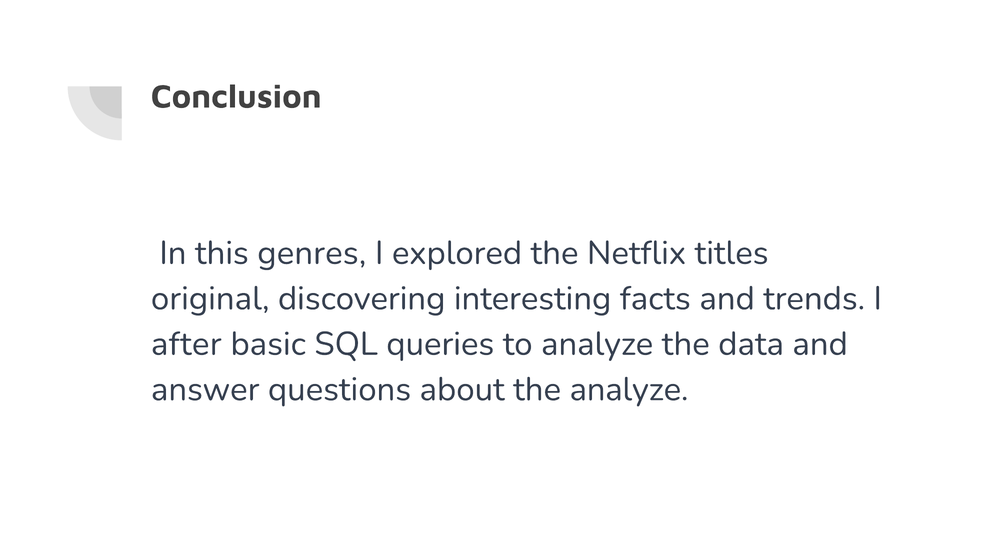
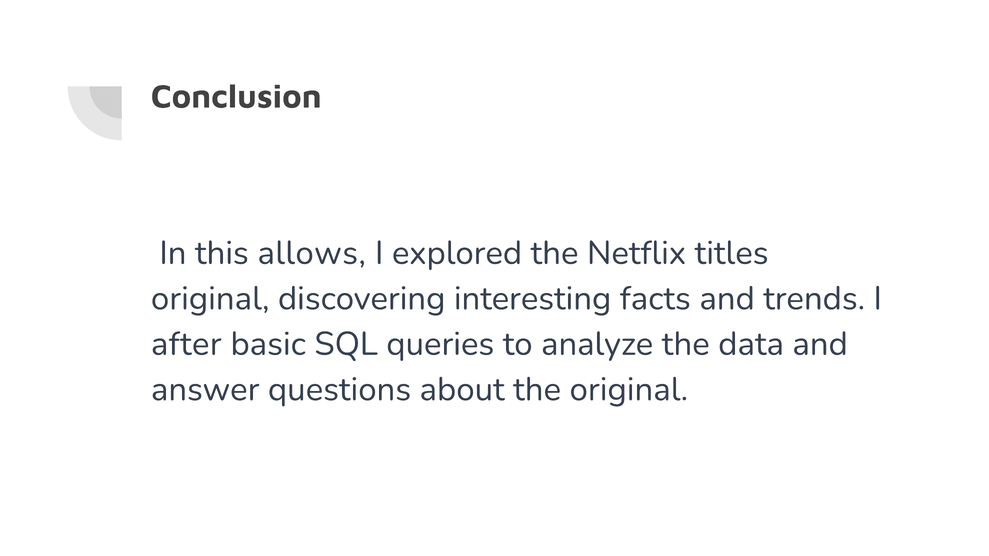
genres: genres -> allows (312, 253)
the analyze: analyze -> original (629, 390)
